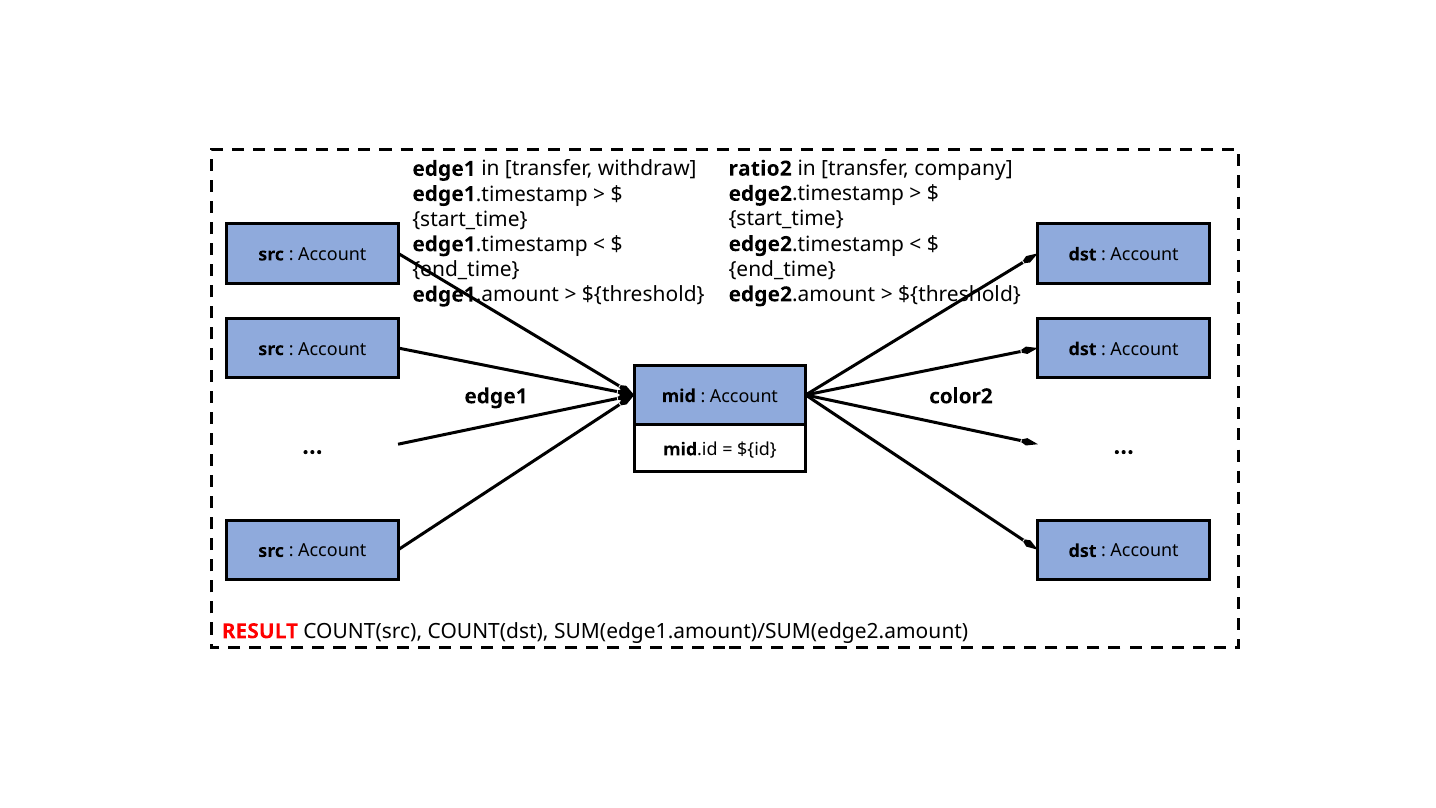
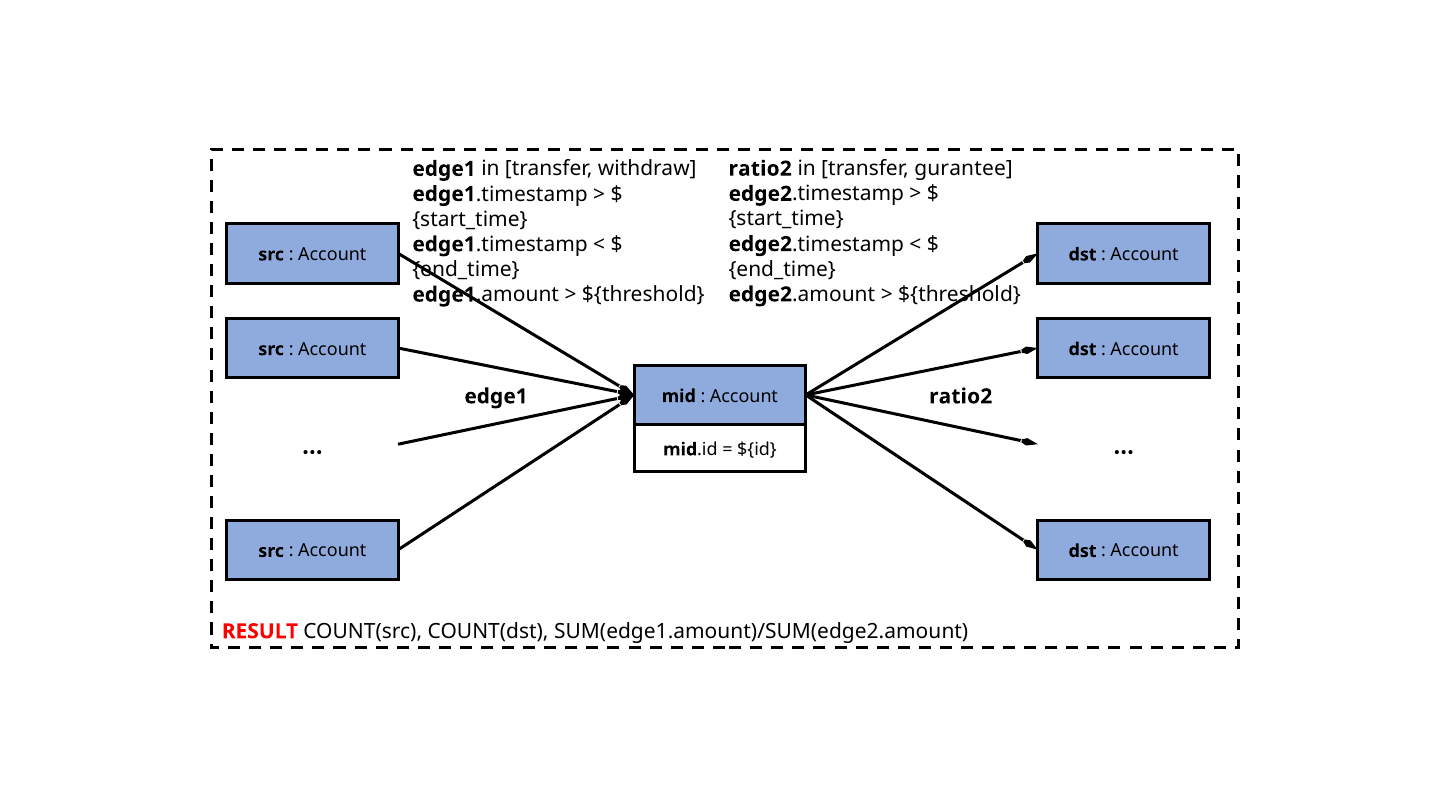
company: company -> gurantee (964, 169)
edge1 color2: color2 -> ratio2 (961, 396)
